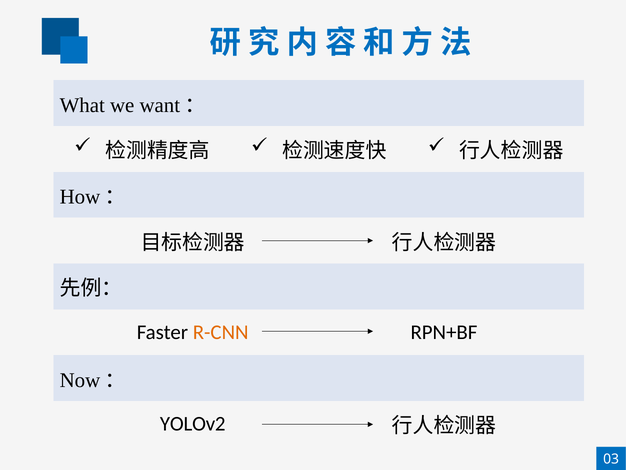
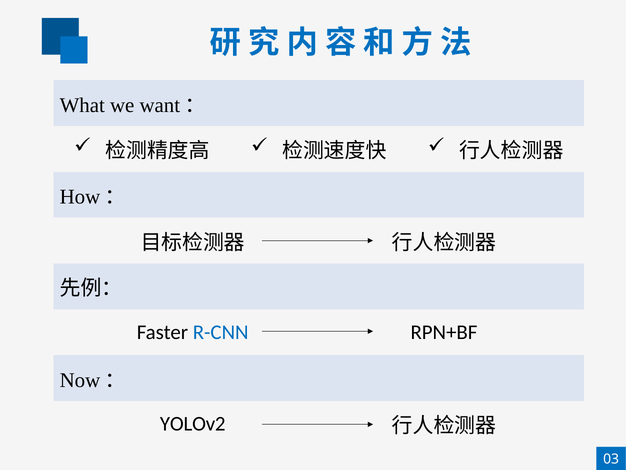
R-CNN colour: orange -> blue (221, 332)
